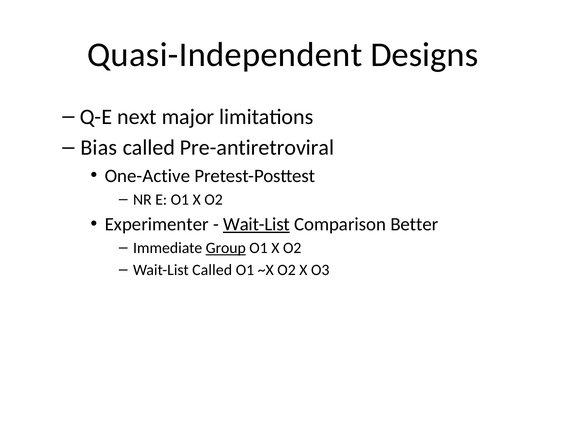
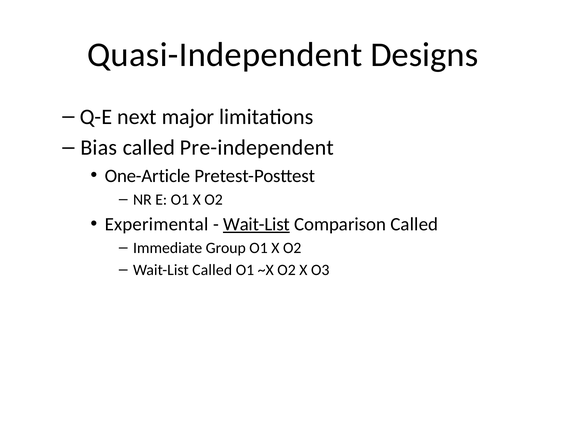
Pre-antiretroviral: Pre-antiretroviral -> Pre-independent (257, 147)
One-Active: One-Active -> One-Article (148, 176)
Experimenter: Experimenter -> Experimental (157, 224)
Comparison Better: Better -> Called (414, 224)
Group underline: present -> none (226, 248)
